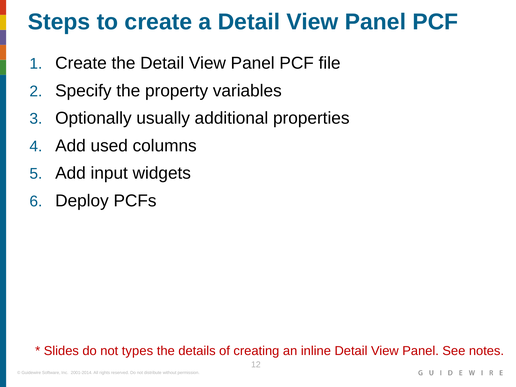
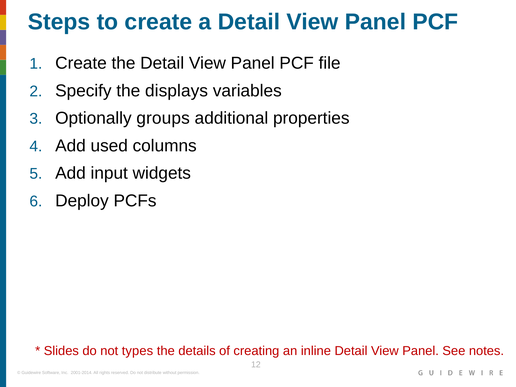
property: property -> displays (177, 91)
usually: usually -> groups (163, 118)
